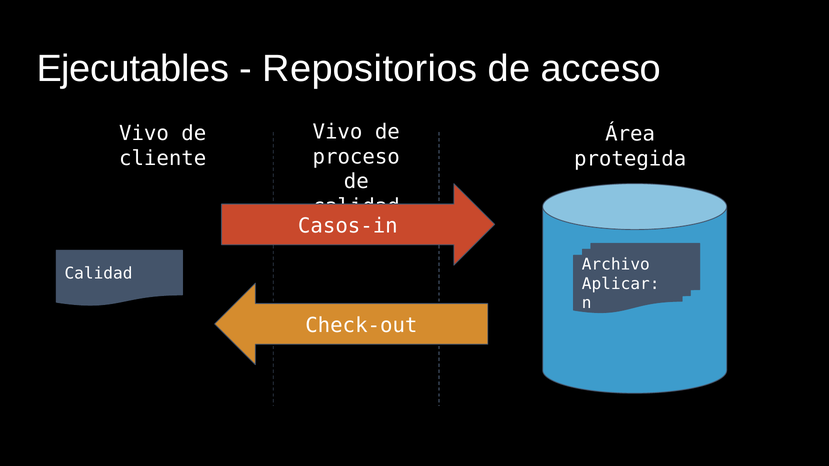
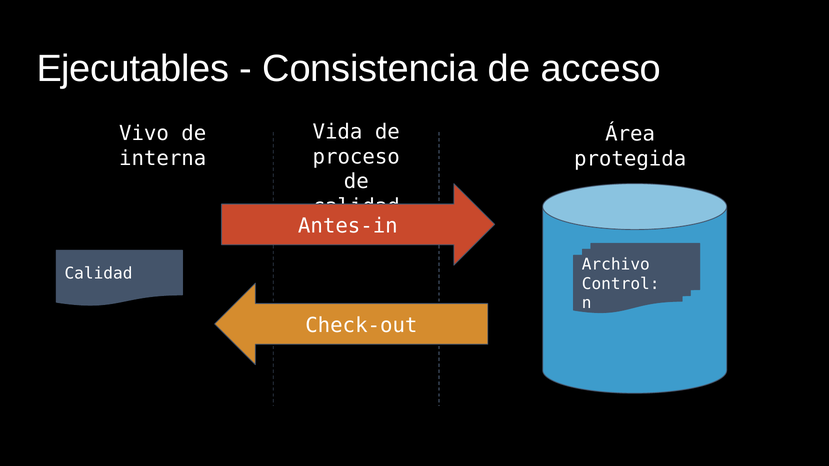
Repositorios: Repositorios -> Consistencia (370, 69)
Vivo: Vivo -> Vida (338, 132)
cliente: cliente -> interna (163, 159)
Casos-in: Casos-in -> Antes-in (348, 226)
Aplicar: Aplicar -> Control (621, 284)
